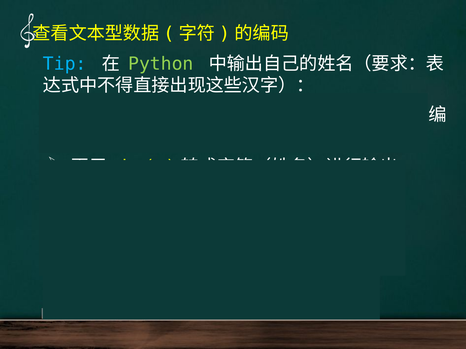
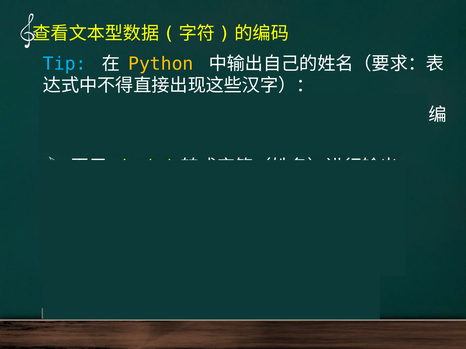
Python colour: light green -> yellow (161, 64)
